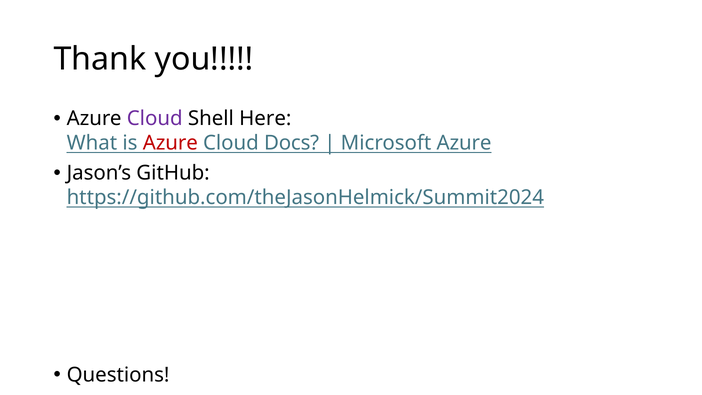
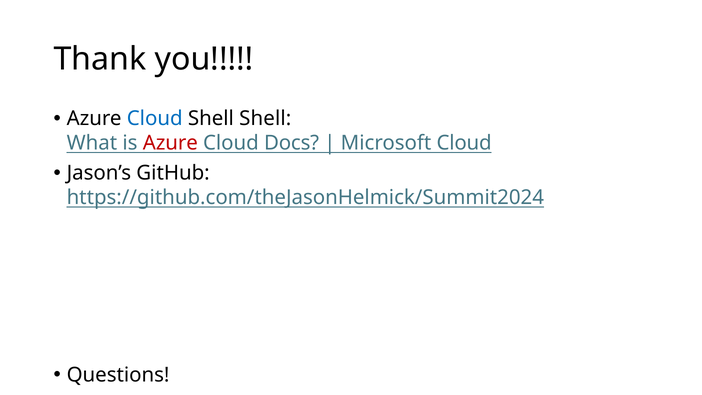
Cloud colour: purple -> blue (155, 119)
Shell Here: Here -> Shell (265, 119)
Microsoft Azure: Azure -> Cloud (464, 143)
